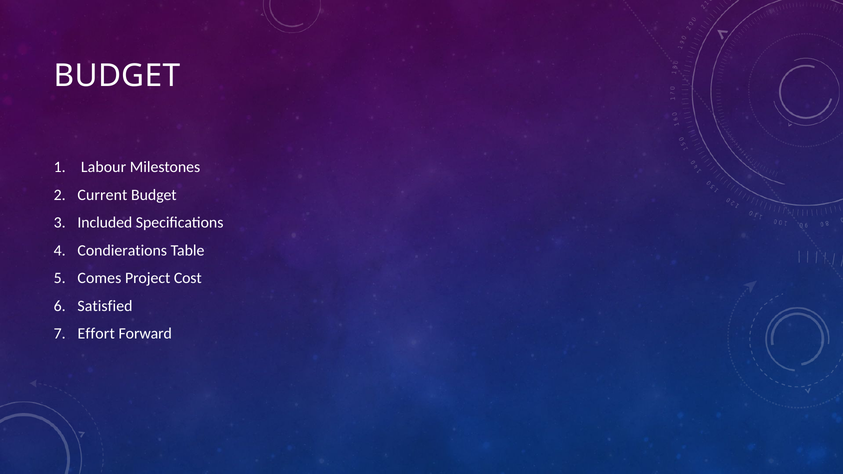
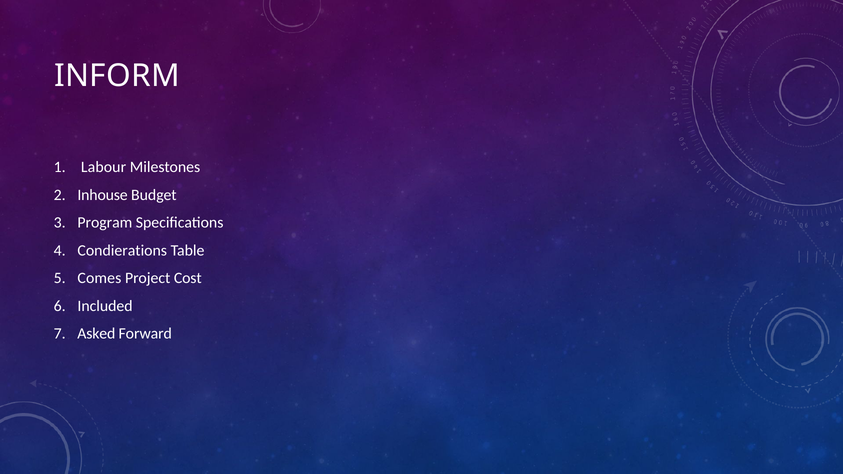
BUDGET: BUDGET -> INFORM (117, 76)
Current: Current -> Inhouse (103, 195)
Included: Included -> Program (105, 223)
Satisfied: Satisfied -> Included (105, 306)
Effort: Effort -> Asked (96, 334)
